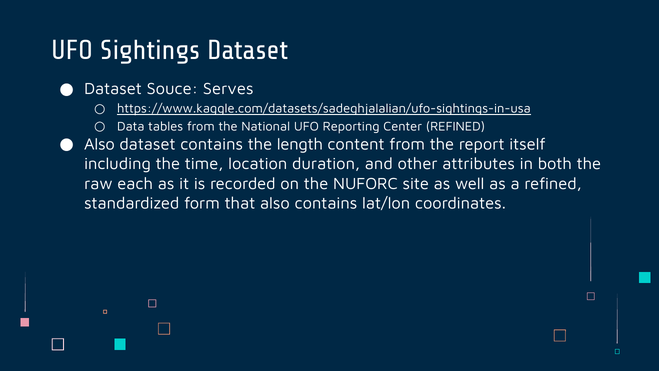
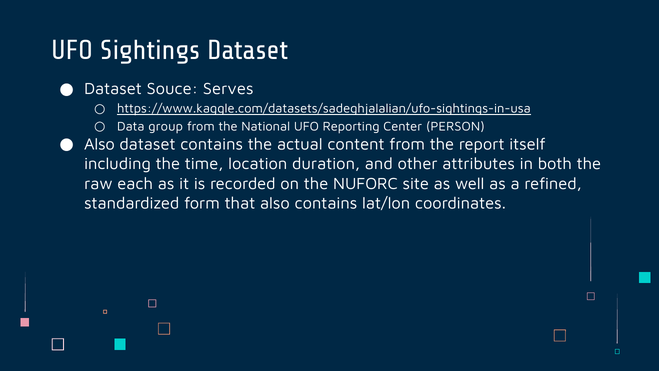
tables: tables -> group (166, 126)
Center REFINED: REFINED -> PERSON (455, 126)
length: length -> actual (300, 144)
